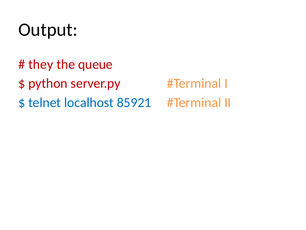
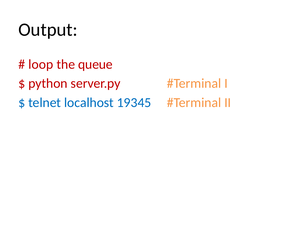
they: they -> loop (41, 64)
85921: 85921 -> 19345 (134, 102)
